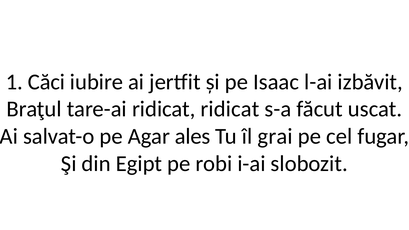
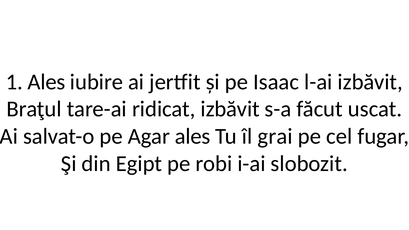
1 Căci: Căci -> Ales (47, 82)
ridicat ridicat: ridicat -> izbăvit (230, 109)
